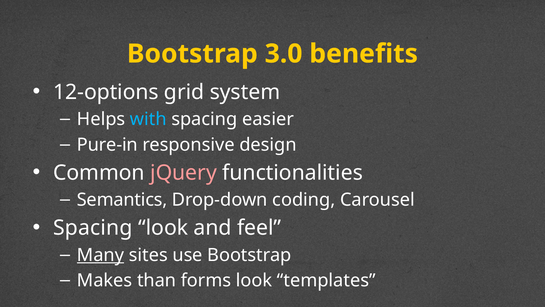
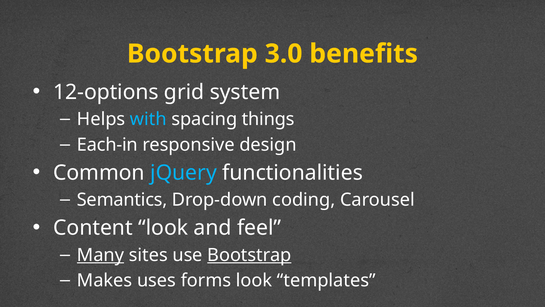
easier: easier -> things (268, 119)
Pure-in: Pure-in -> Each-in (107, 144)
jQuery colour: pink -> light blue (184, 173)
Spacing: Spacing -> Content (93, 228)
Bootstrap underline: none -> present (249, 255)
than: than -> uses (156, 280)
